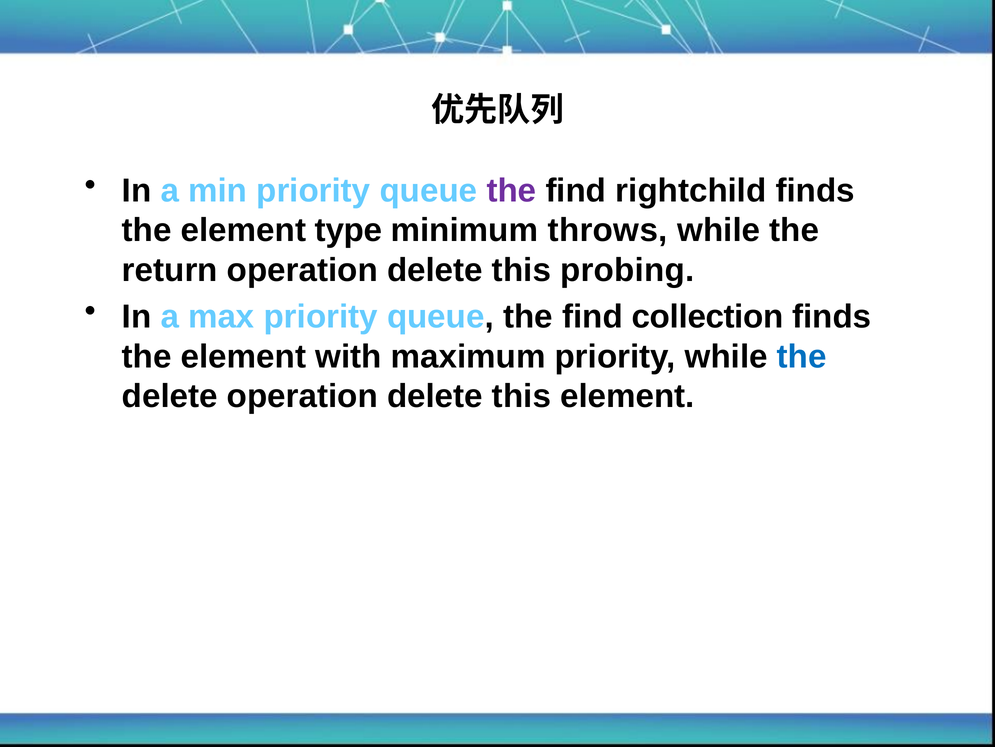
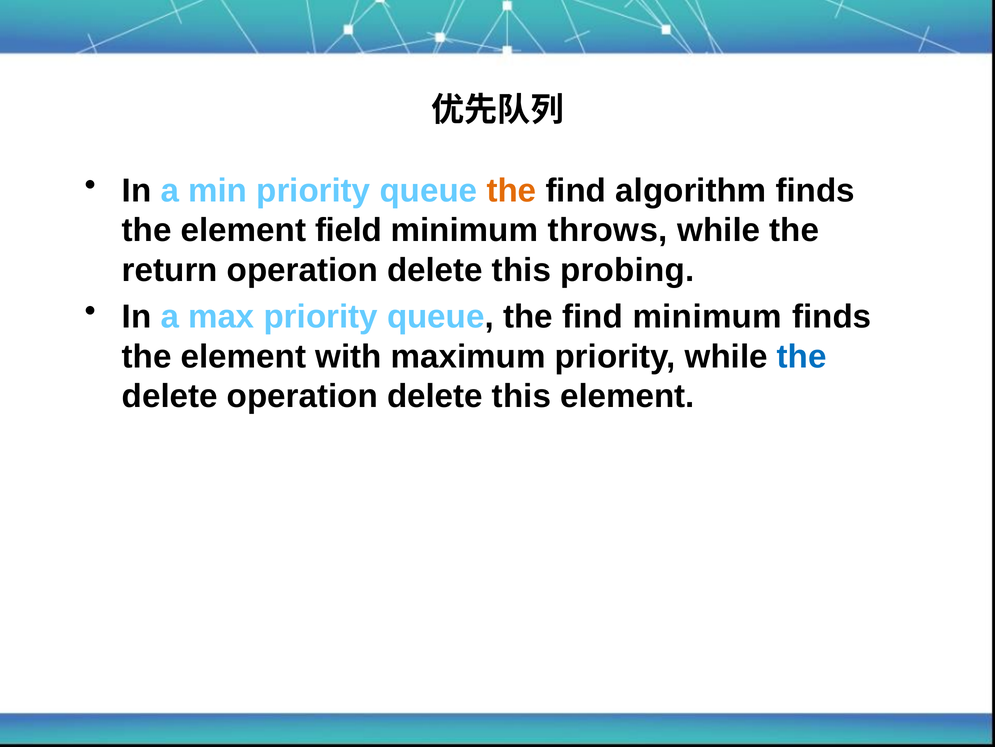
the colour: purple -> orange (511, 190)
rightchild: rightchild -> algorithm (691, 190)
type: type -> field (349, 230)
find collection: collection -> minimum (707, 316)
